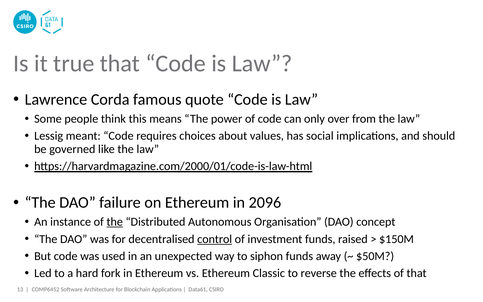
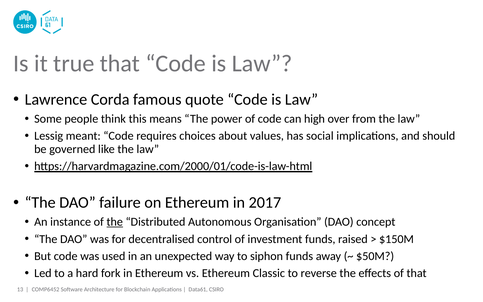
only: only -> high (314, 119)
2096: 2096 -> 2017 (265, 203)
control underline: present -> none (215, 239)
